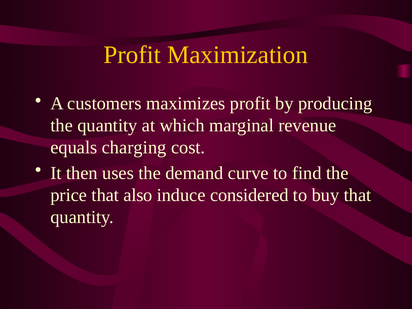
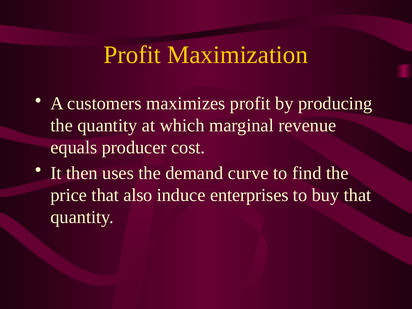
charging: charging -> producer (134, 148)
considered: considered -> enterprises (249, 195)
